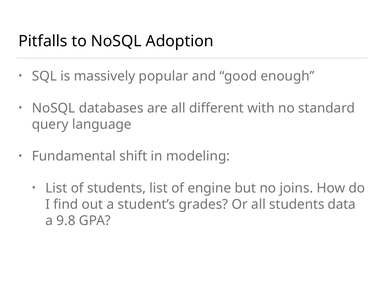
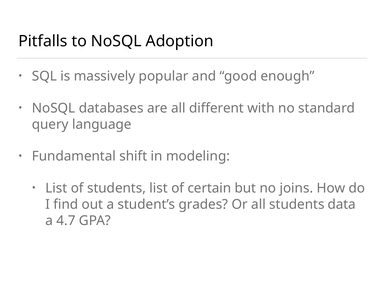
engine: engine -> certain (209, 188)
9.8: 9.8 -> 4.7 (66, 221)
